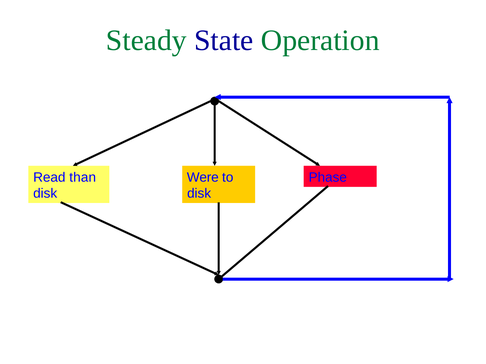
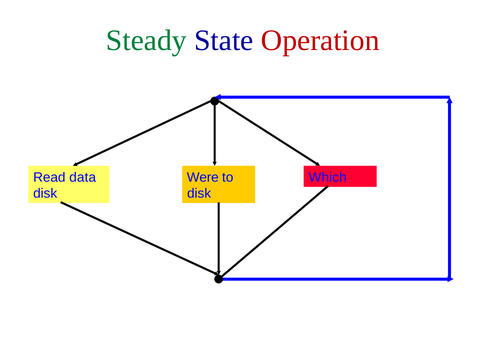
Operation colour: green -> red (320, 41)
than: than -> data (83, 178)
Phase: Phase -> Which (328, 178)
